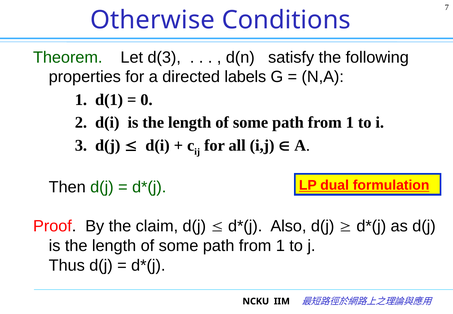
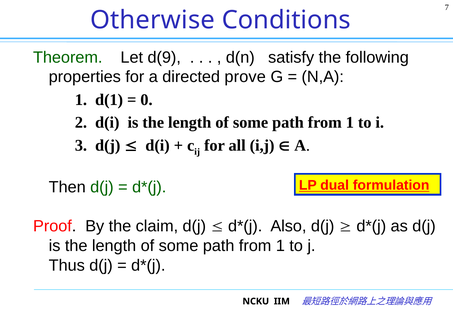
d(3: d(3 -> d(9 (164, 57)
labels: labels -> prove (245, 77)
